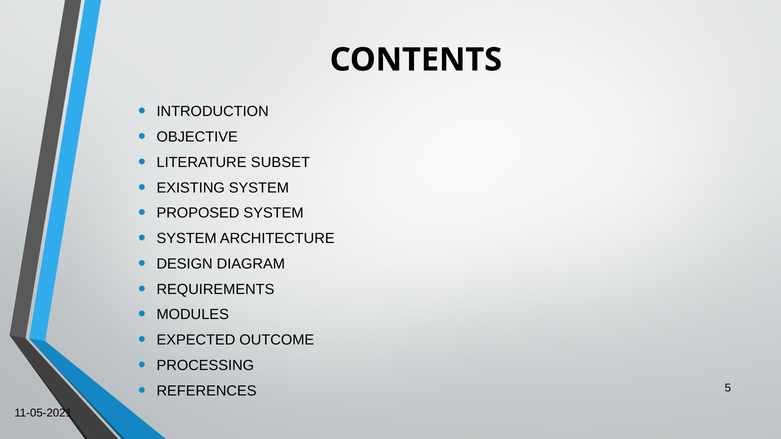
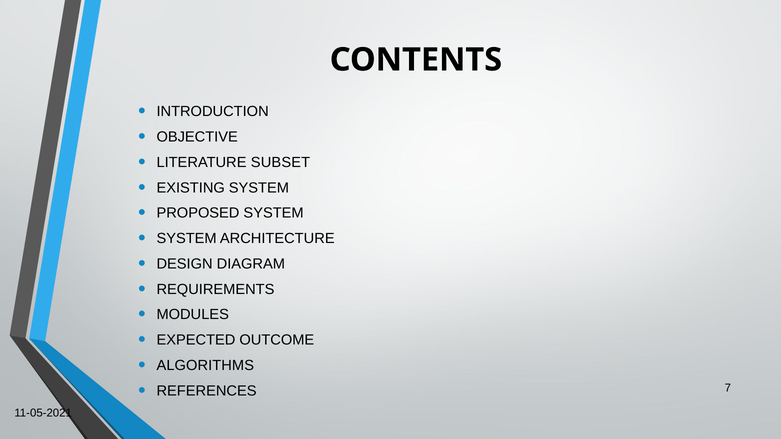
PROCESSING: PROCESSING -> ALGORITHMS (205, 366)
5: 5 -> 7 (728, 388)
